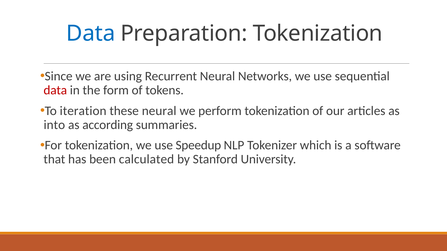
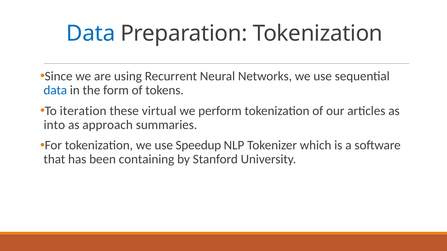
data colour: red -> blue (55, 90)
these neural: neural -> virtual (159, 111)
according: according -> approach (108, 125)
calculated: calculated -> containing (147, 160)
